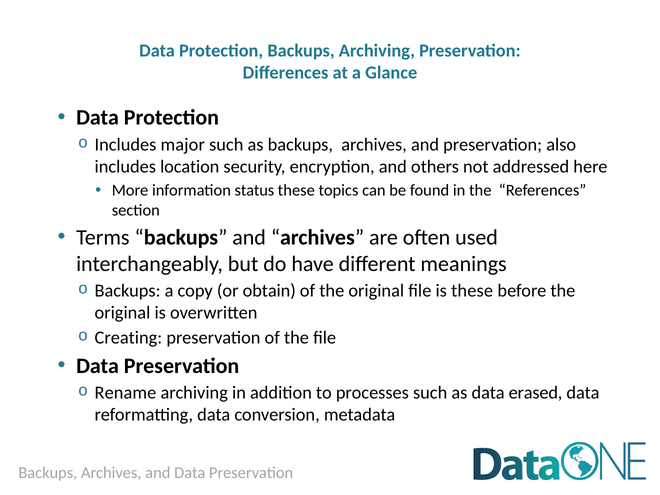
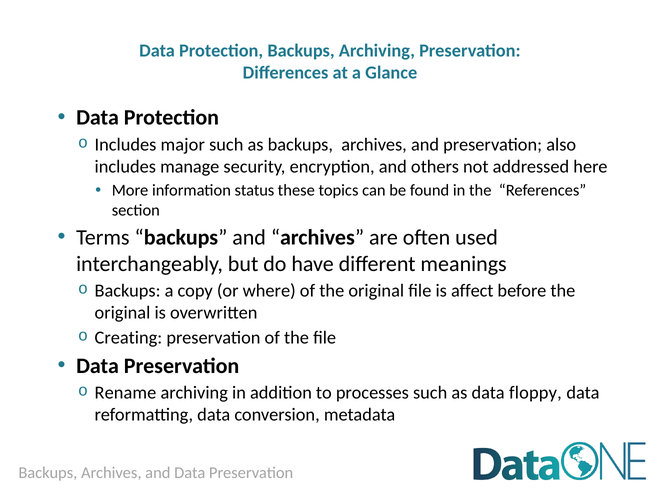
location: location -> manage (190, 166)
obtain: obtain -> where (269, 291)
is these: these -> affect (472, 291)
erased: erased -> floppy (535, 393)
